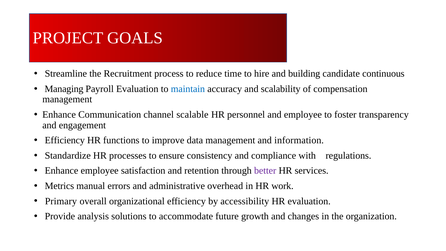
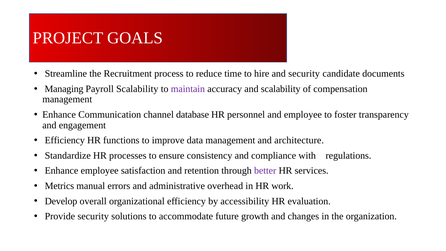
and building: building -> security (304, 74)
continuous: continuous -> documents (383, 74)
Payroll Evaluation: Evaluation -> Scalability (137, 89)
maintain colour: blue -> purple (188, 89)
scalable: scalable -> database (193, 115)
information: information -> architecture (299, 140)
Primary: Primary -> Develop (61, 201)
Provide analysis: analysis -> security (93, 216)
